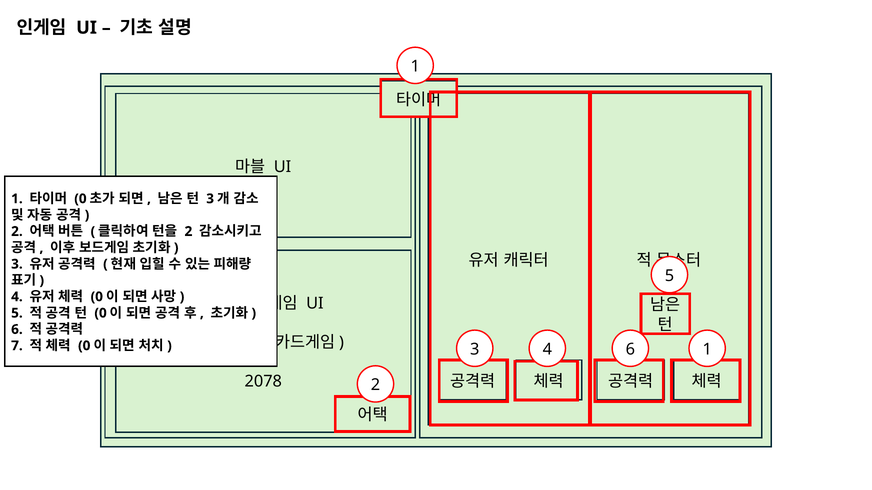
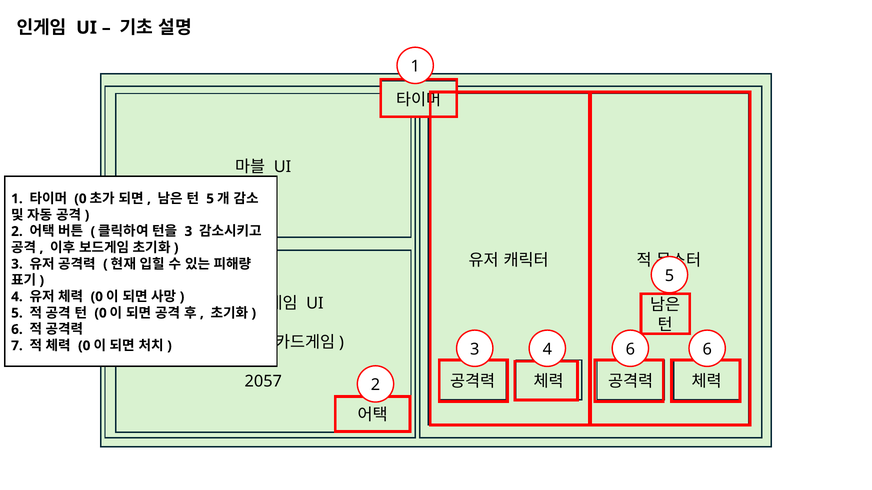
3: 3 -> 5 (210, 199)
2: 2 -> 3 (188, 232)
6 1: 1 -> 6 (707, 350)
2078: 2078 -> 2057 (263, 382)
